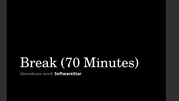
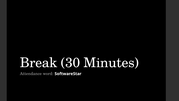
70: 70 -> 30 (70, 63)
